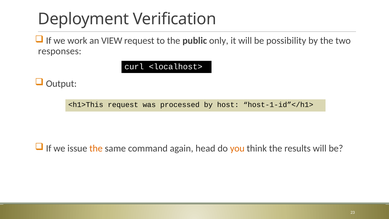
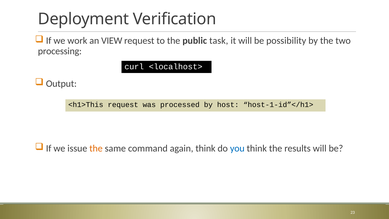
only: only -> task (219, 41)
responses: responses -> processing (60, 51)
again head: head -> think (205, 148)
you colour: orange -> blue (237, 148)
